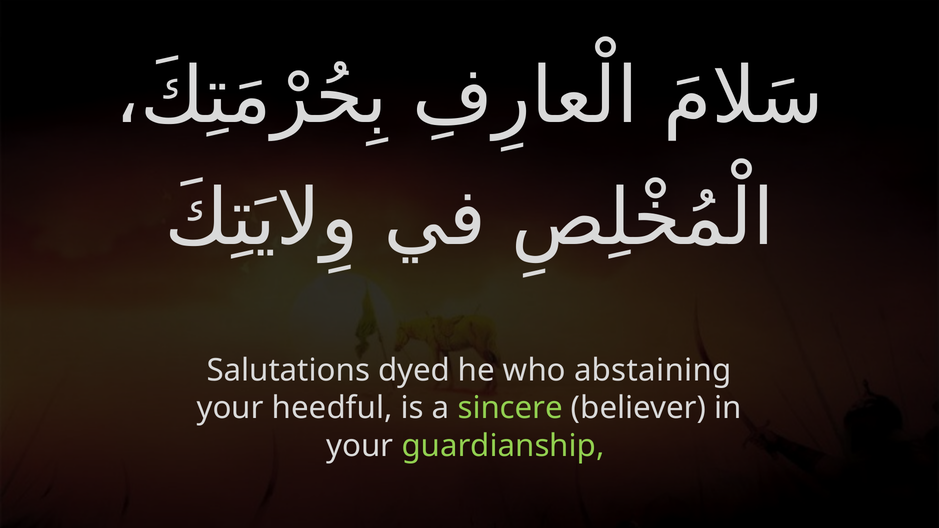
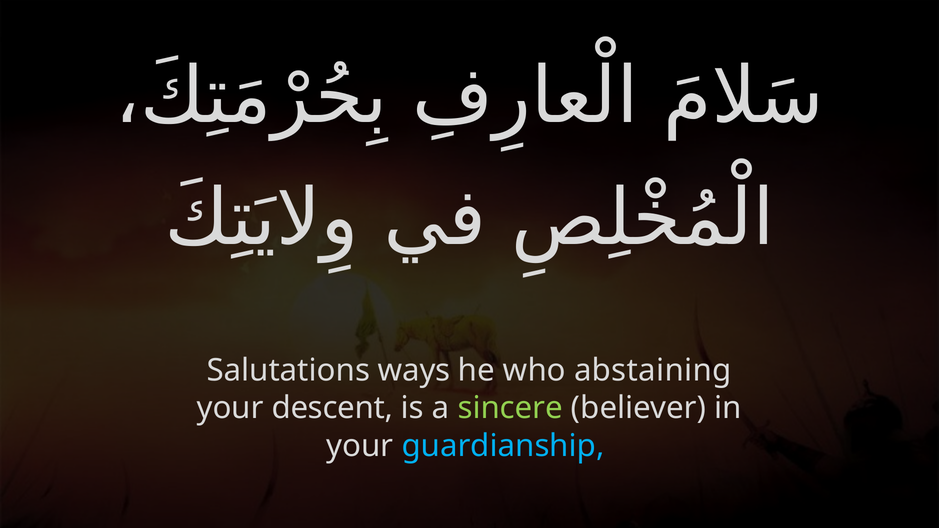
dyed: dyed -> ways (414, 371)
heedful: heedful -> descent (332, 408)
guardianship colour: light green -> light blue (503, 446)
